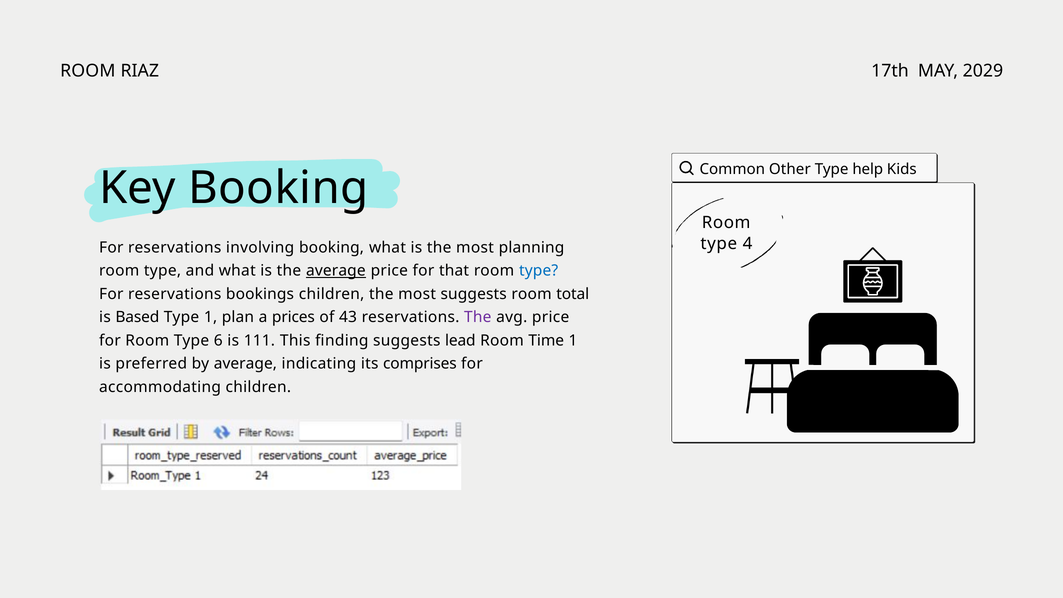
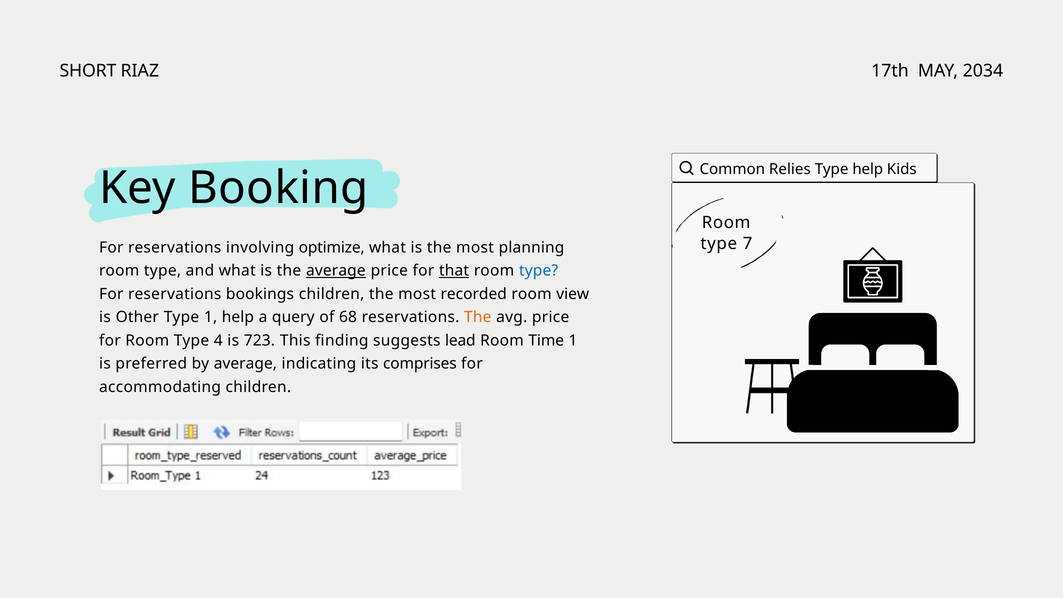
ROOM: ROOM -> SHORT (88, 71)
2029: 2029 -> 2034 (983, 71)
Other: Other -> Relies (790, 169)
4: 4 -> 7 (748, 243)
involving booking: booking -> optimize (332, 248)
that underline: none -> present (454, 271)
most suggests: suggests -> recorded (474, 294)
total: total -> view (573, 294)
Based: Based -> Other (137, 317)
1 plan: plan -> help (238, 317)
prices: prices -> query (293, 317)
43: 43 -> 68 (348, 317)
The colour: purple -> orange (478, 317)
6: 6 -> 4 (218, 341)
111: 111 -> 723 (259, 341)
